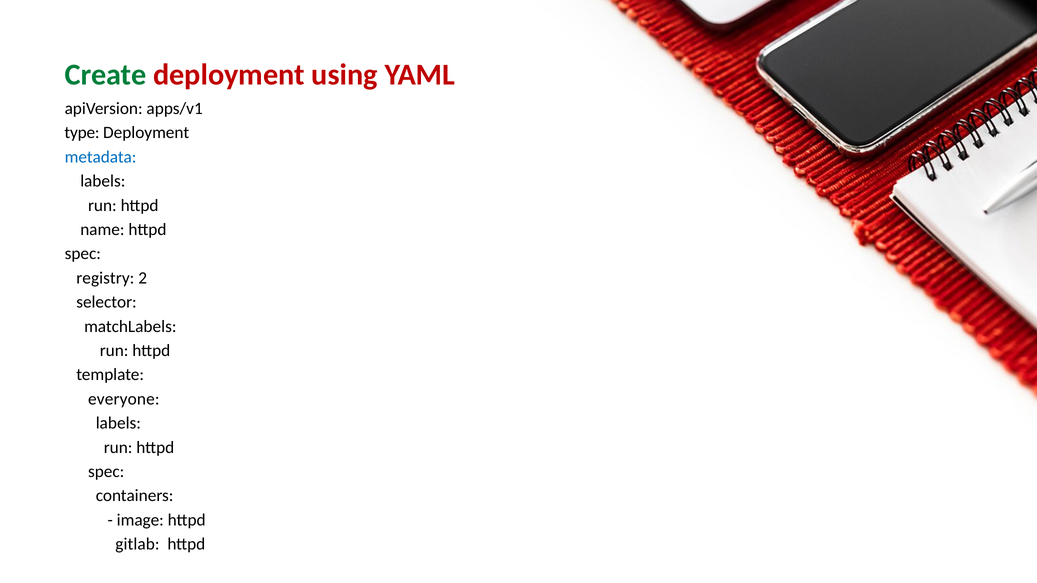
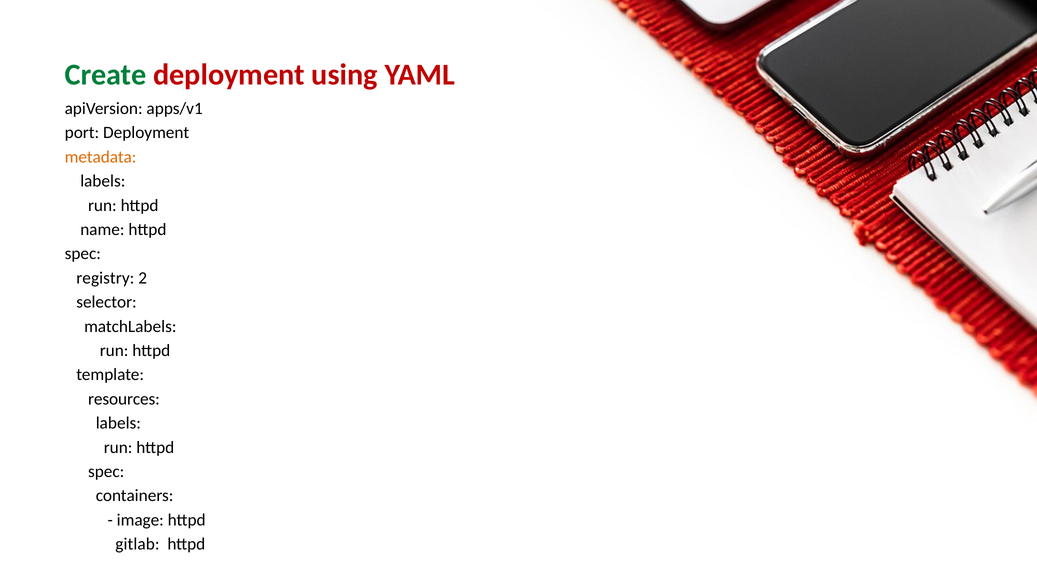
type: type -> port (82, 133)
metadata colour: blue -> orange (101, 157)
everyone: everyone -> resources (124, 399)
